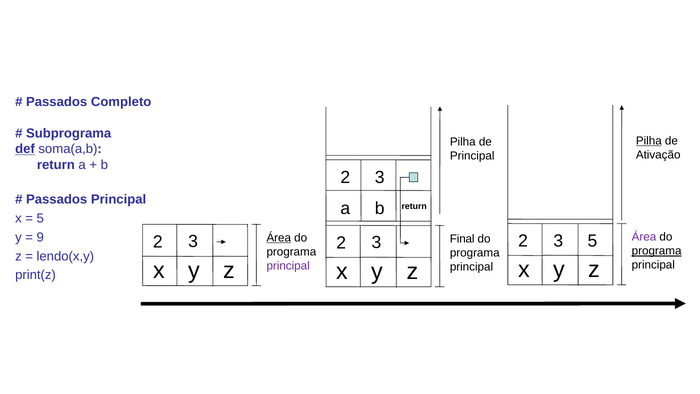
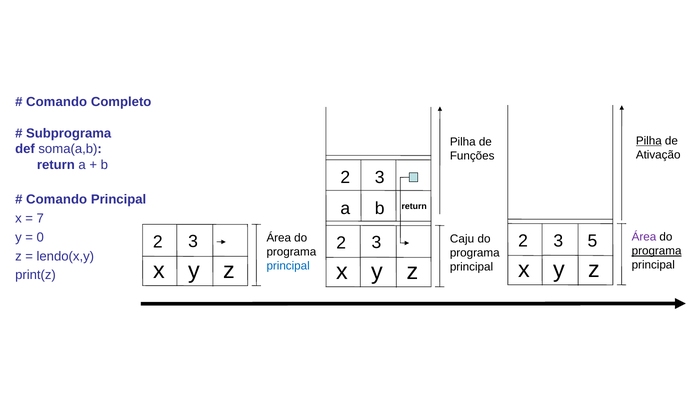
Passados: Passados -> Comando (57, 102)
def underline: present -> none (25, 149)
Principal: Principal -> Funções (472, 156)
Passados: Passados -> Comando (57, 199)
5: 5 -> 7 (40, 218)
9: 9 -> 0 (40, 237)
Área underline: present -> none (279, 238)
Final: Final -> Caju (462, 239)
principal colour: purple -> blue (288, 266)
